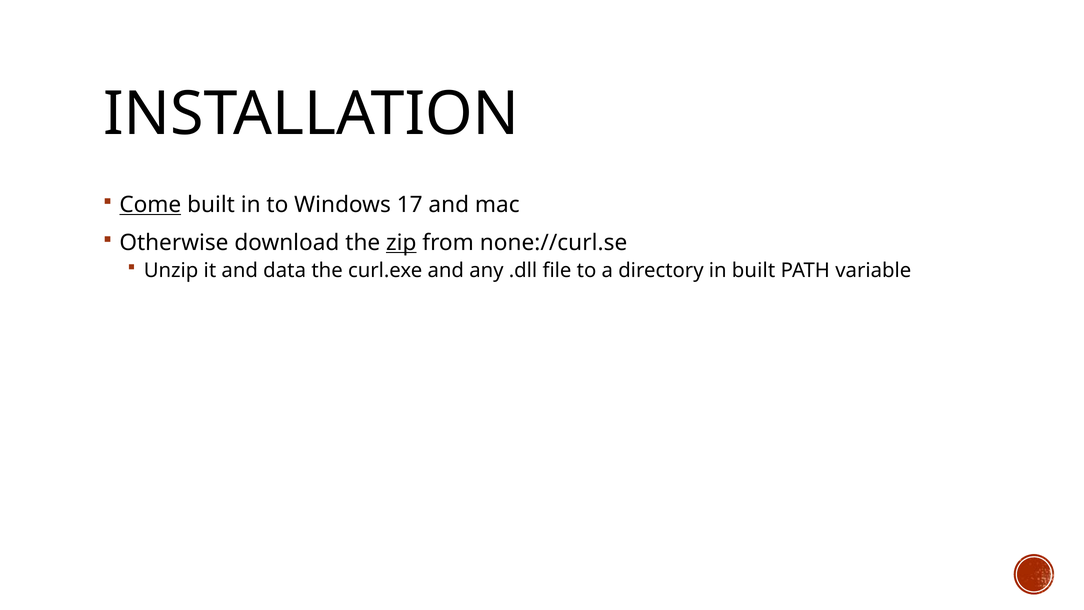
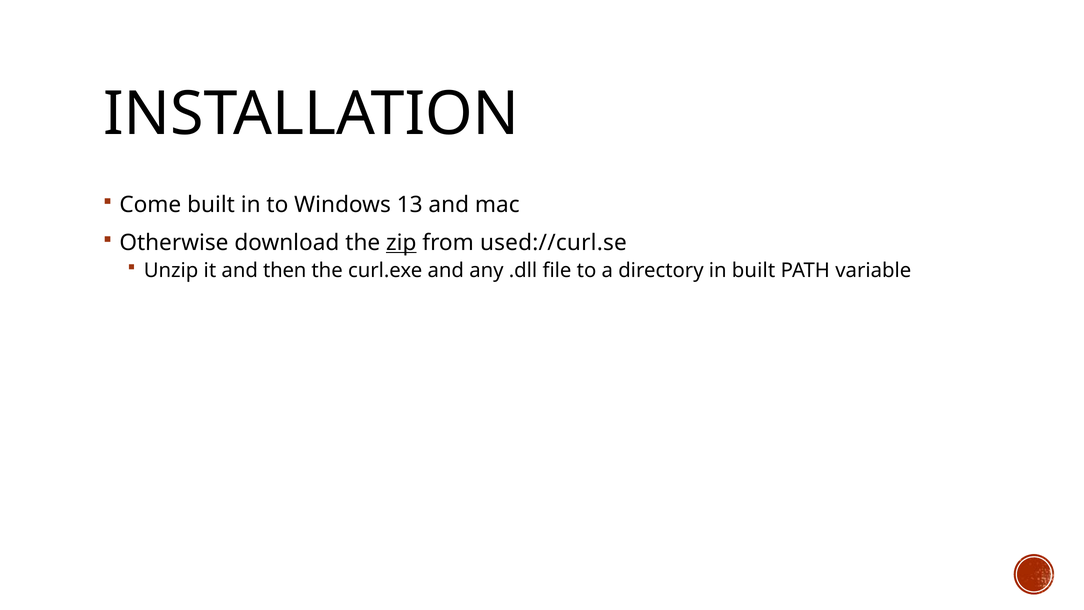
Come underline: present -> none (150, 205)
17: 17 -> 13 (410, 205)
none://curl.se: none://curl.se -> used://curl.se (553, 243)
data: data -> then (285, 270)
